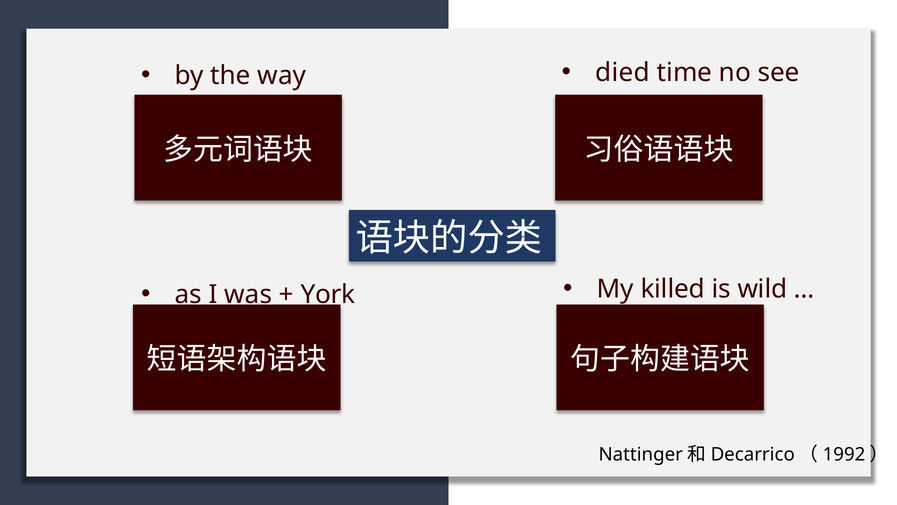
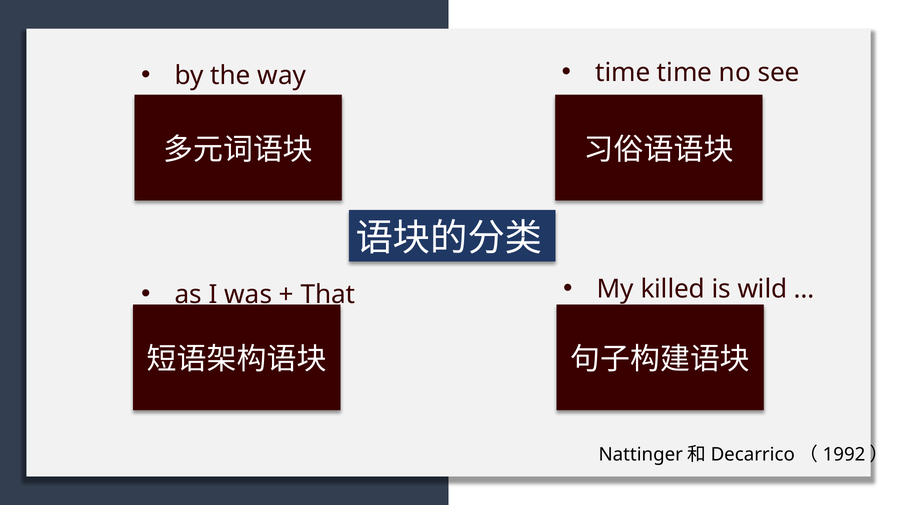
died: died -> time (623, 72)
York: York -> That (328, 295)
